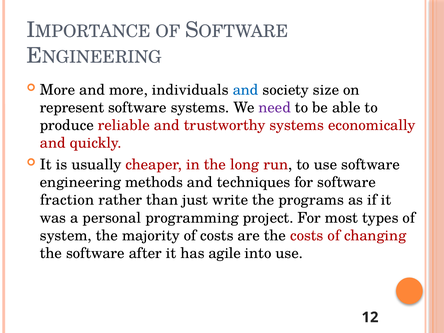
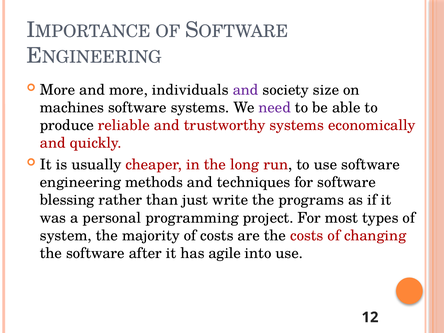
and colour: blue -> purple (246, 90)
represent: represent -> machines (72, 108)
fraction: fraction -> blessing (67, 200)
